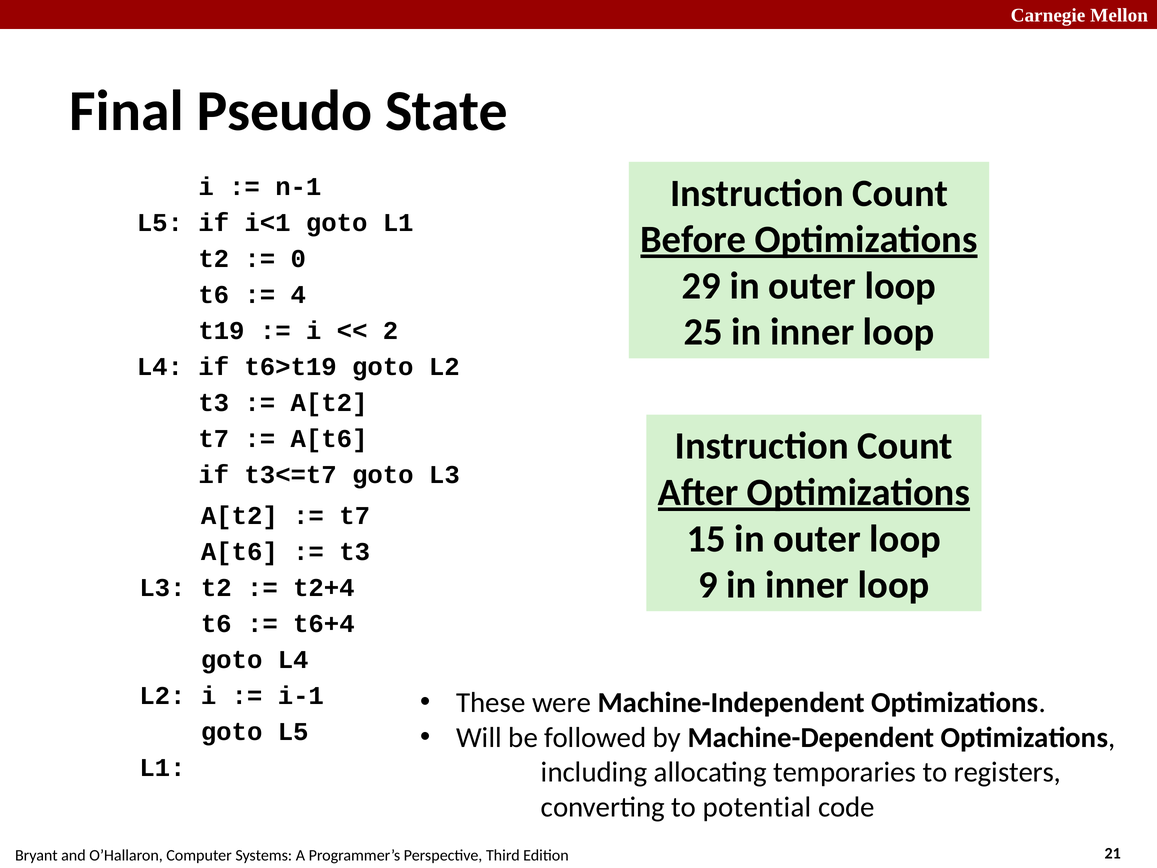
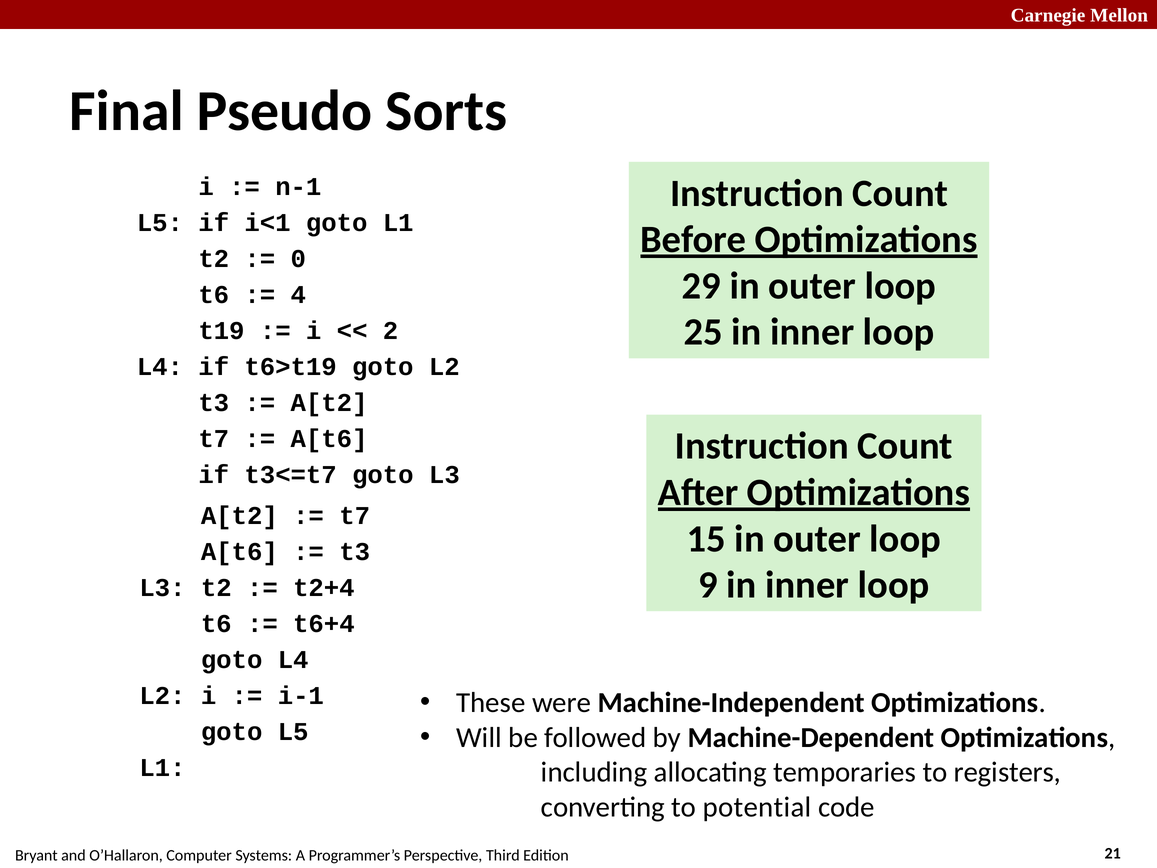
State: State -> Sorts (446, 111)
